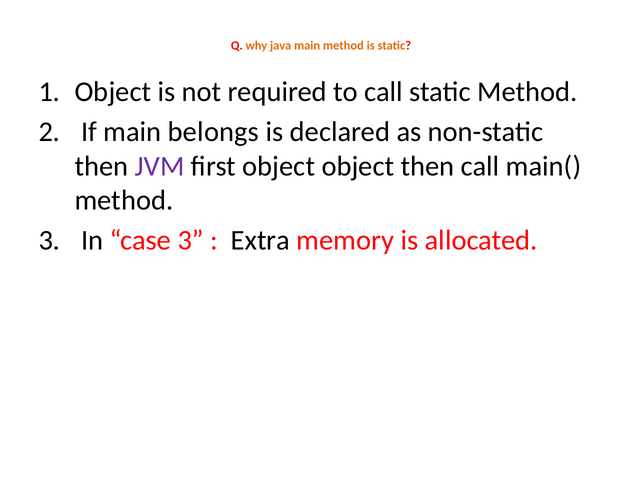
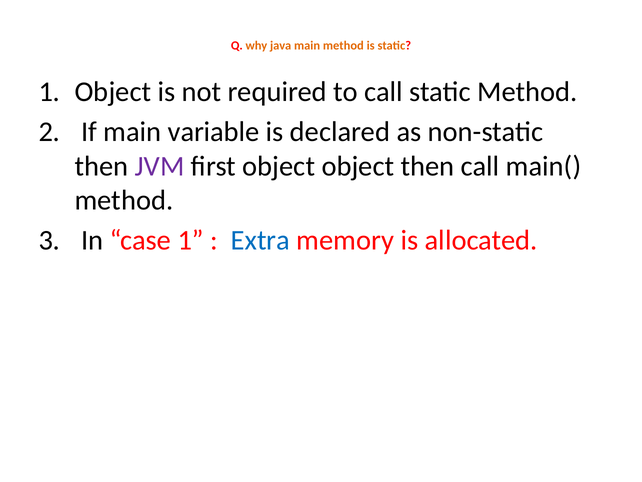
belongs: belongs -> variable (214, 132)
case 3: 3 -> 1 (191, 240)
Extra colour: black -> blue (260, 240)
